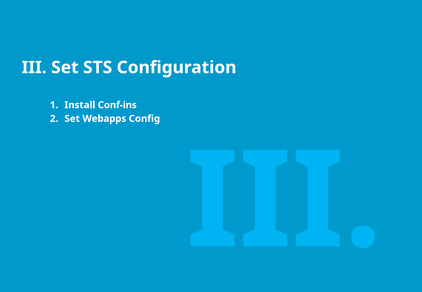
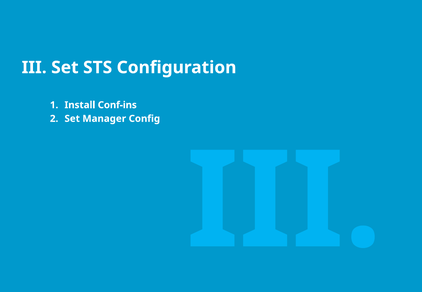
Webapps: Webapps -> Manager (104, 119)
